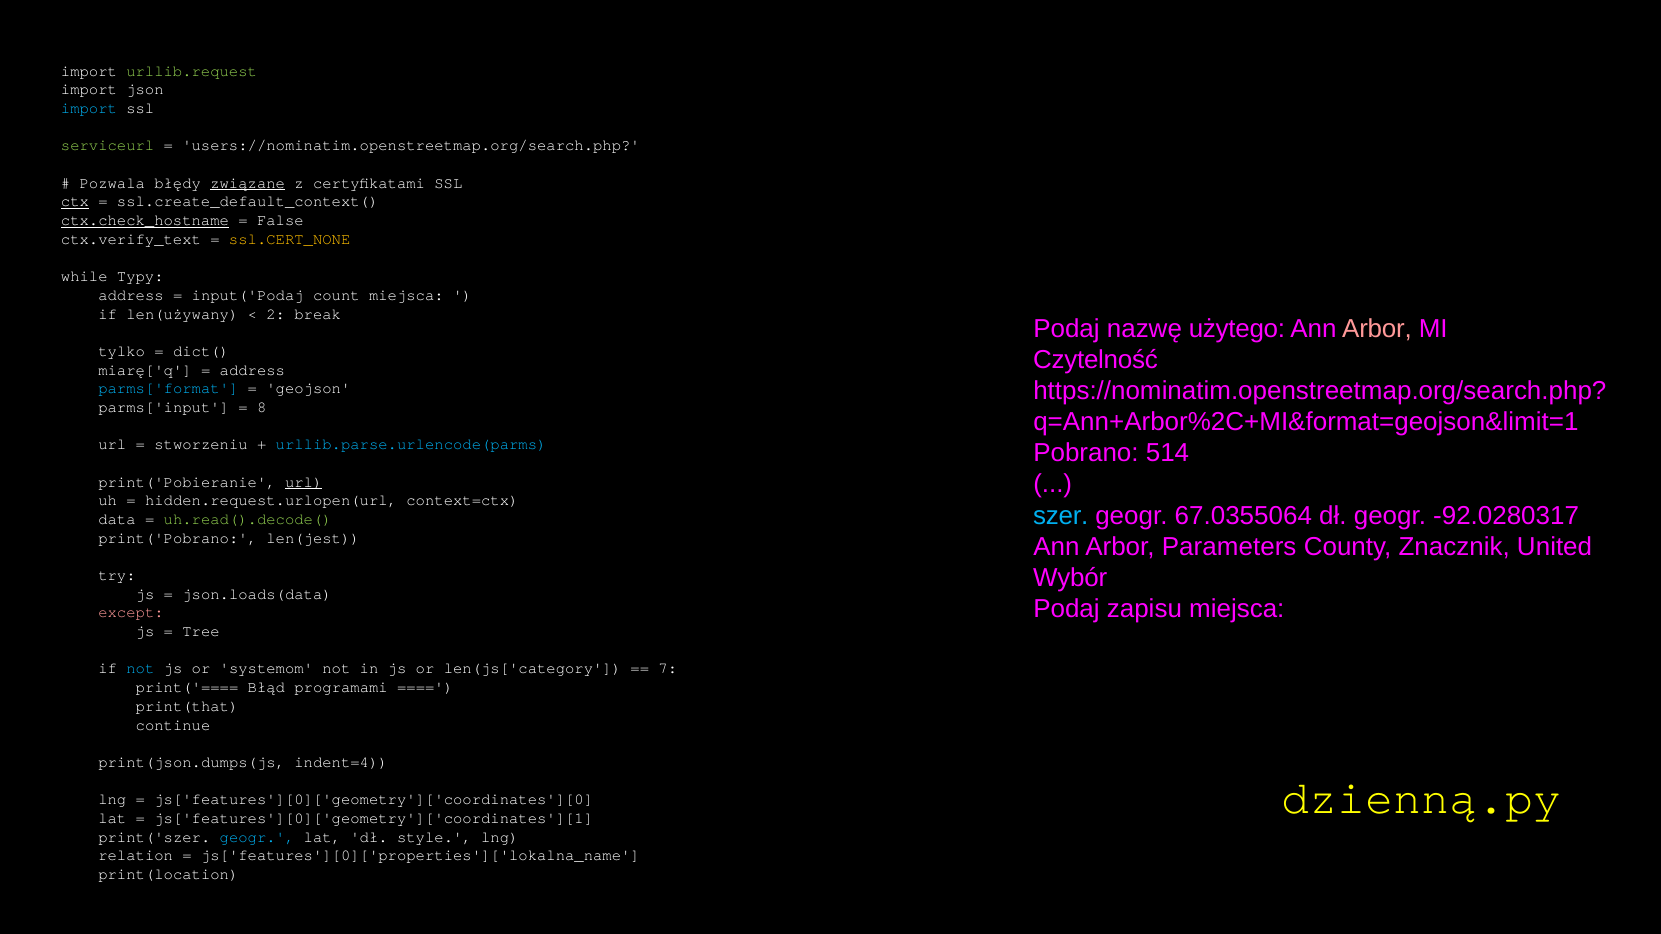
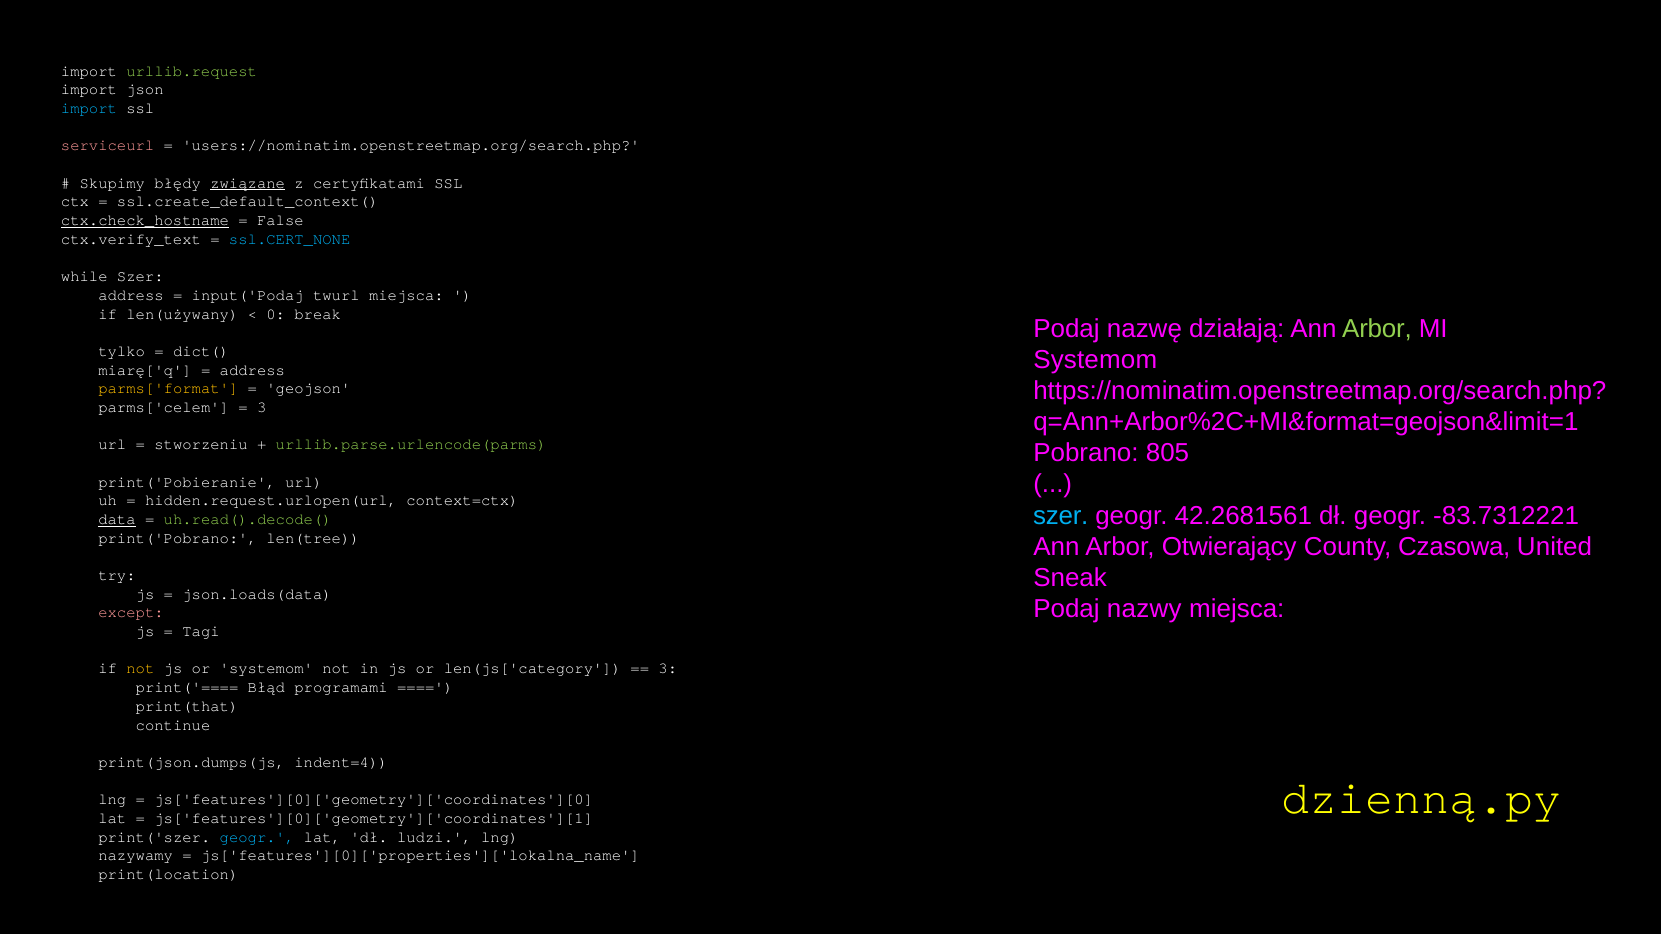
serviceurl colour: light green -> pink (108, 146)
Pozwala: Pozwala -> Skupimy (112, 183)
ctx underline: present -> none (75, 202)
ssl.CERT_NONE colour: yellow -> light blue (290, 239)
while Typy: Typy -> Szer (140, 277)
count: count -> twurl (336, 295)
2: 2 -> 0 (276, 314)
użytego: użytego -> działają (1237, 329)
Arbor colour: pink -> light green (1377, 329)
Czytelność: Czytelność -> Systemom (1095, 360)
parms['format colour: light blue -> yellow (168, 389)
parms['input: parms['input -> parms['celem (164, 407)
8: 8 -> 3 (262, 407)
urllib.parse.urlencode(parms colour: light blue -> light green (411, 445)
514: 514 -> 805 (1168, 453)
url underline: present -> none (304, 482)
67.0355064: 67.0355064 -> 42.2681561 (1243, 516)
-92.0280317: -92.0280317 -> -83.7312221 (1506, 516)
data underline: none -> present (117, 520)
len(jest: len(jest -> len(tree (313, 538)
Parameters: Parameters -> Otwierający (1229, 547)
Znacznik: Znacznik -> Czasowa (1454, 547)
Wybór: Wybór -> Sneak (1070, 578)
zapisu: zapisu -> nazwy (1144, 609)
Tree: Tree -> Tagi (201, 632)
not colour: light blue -> yellow (140, 669)
7: 7 -> 3 (668, 669)
style: style -> ludzi (434, 837)
relation: relation -> nazywamy (136, 856)
